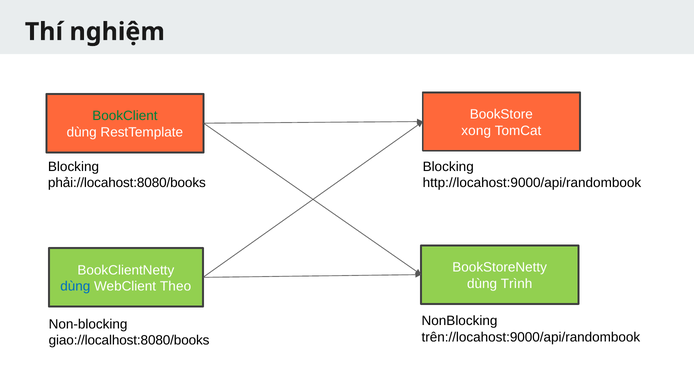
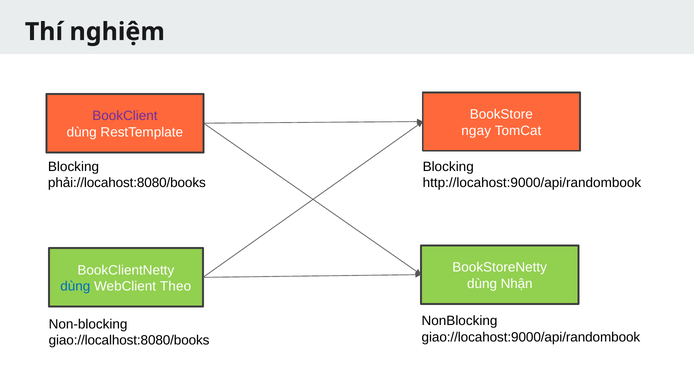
BookClient colour: green -> purple (125, 116)
xong: xong -> ngay (476, 131)
Trình: Trình -> Nhận (517, 284)
trên://locahost:9000/api/randombook: trên://locahost:9000/api/randombook -> giao://locahost:9000/api/randombook (531, 337)
